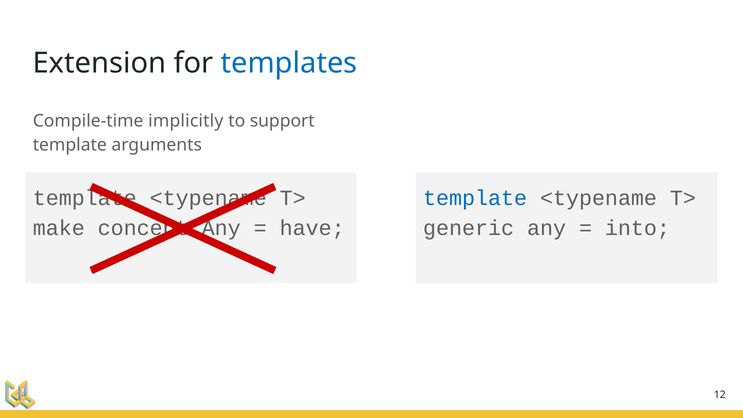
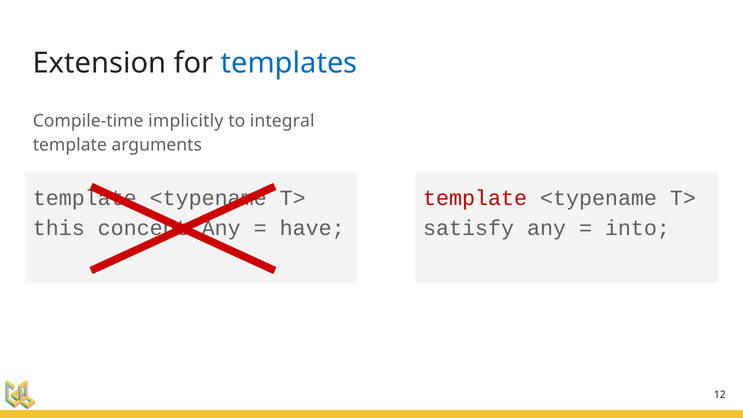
support: support -> integral (282, 121)
template colour: blue -> red (475, 198)
make: make -> this (59, 228)
generic: generic -> satisfy (469, 228)
